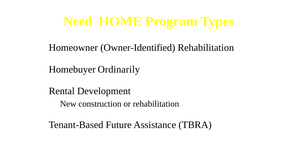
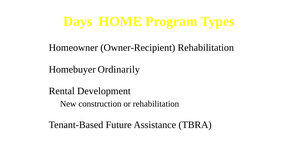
Need: Need -> Days (78, 21)
Owner-Identified: Owner-Identified -> Owner-Recipient (138, 48)
